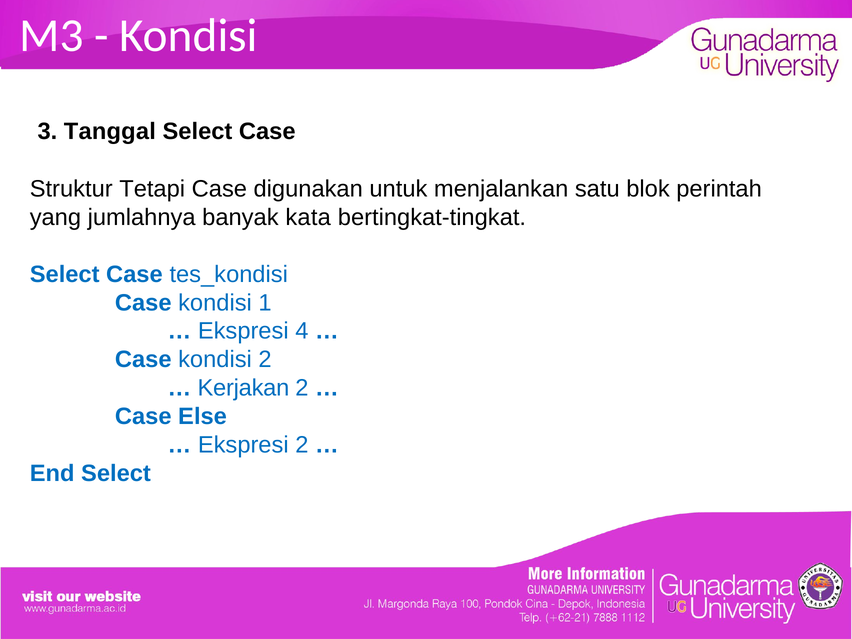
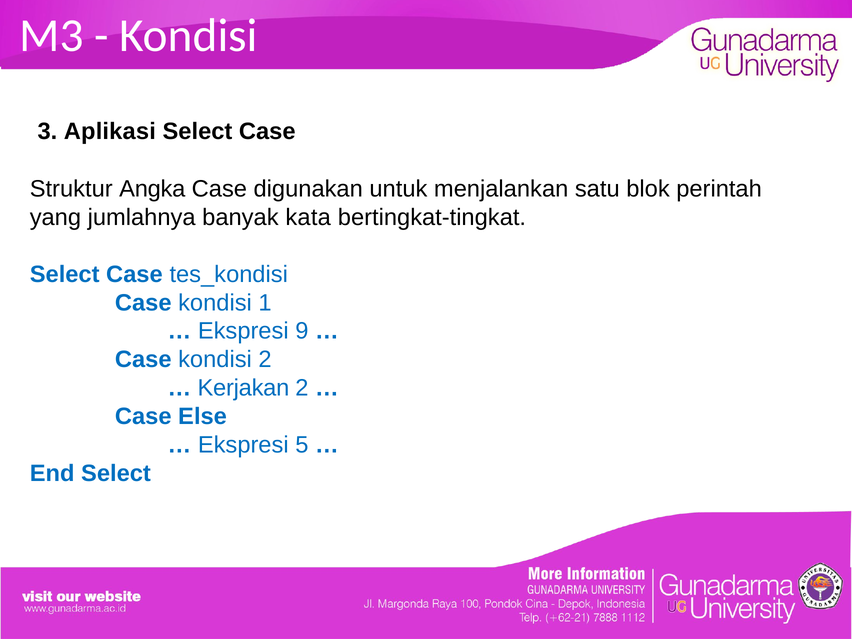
Tanggal: Tanggal -> Aplikasi (110, 131)
Tetapi: Tetapi -> Angka (152, 189)
4: 4 -> 9 (302, 331)
Ekspresi 2: 2 -> 5 (302, 445)
